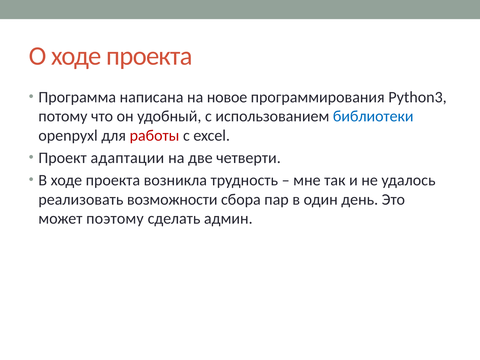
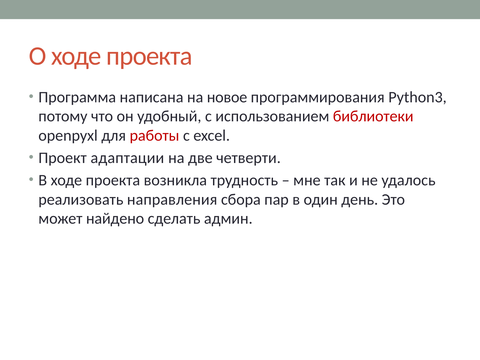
библиотеки colour: blue -> red (373, 116)
возможности: возможности -> направления (172, 200)
поэтому: поэтому -> найдено (115, 219)
